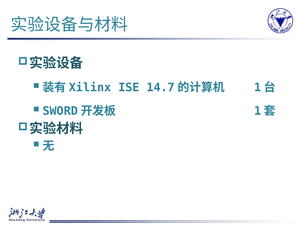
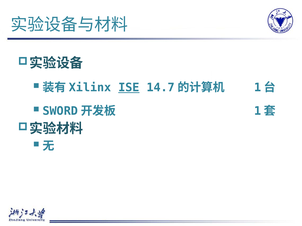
ISE underline: none -> present (129, 88)
